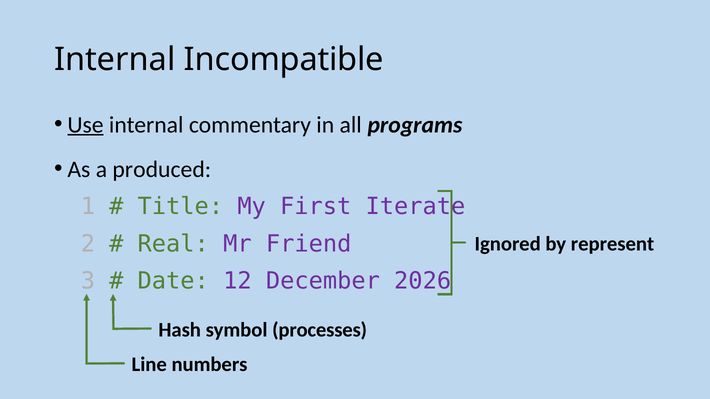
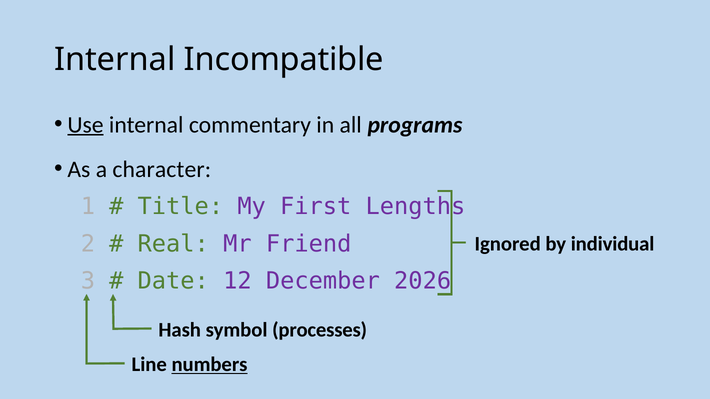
produced: produced -> character (162, 170)
Iterate: Iterate -> Lengths (415, 207)
represent: represent -> individual (613, 244)
numbers underline: none -> present (209, 365)
